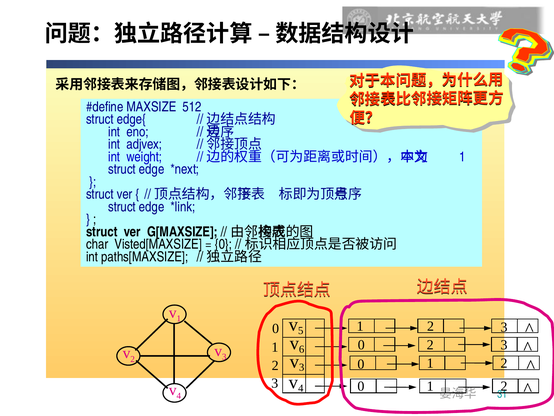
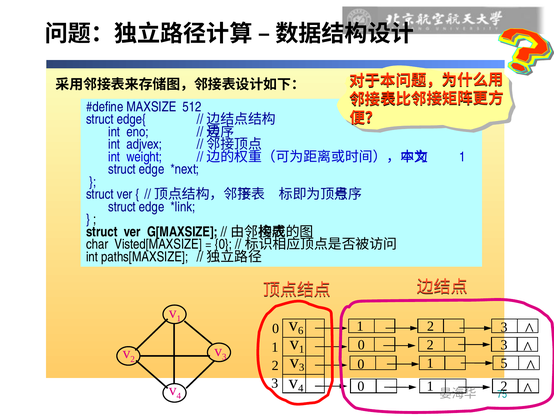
5: 5 -> 6 (301, 330)
6: 6 -> 1 (302, 349)
0 2: 2 -> 5 (504, 363)
31: 31 -> 75 (502, 394)
